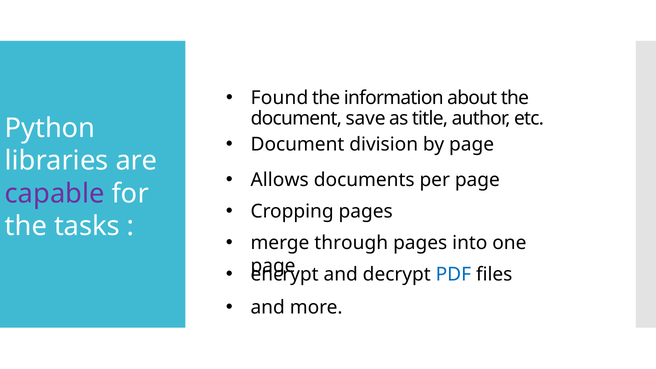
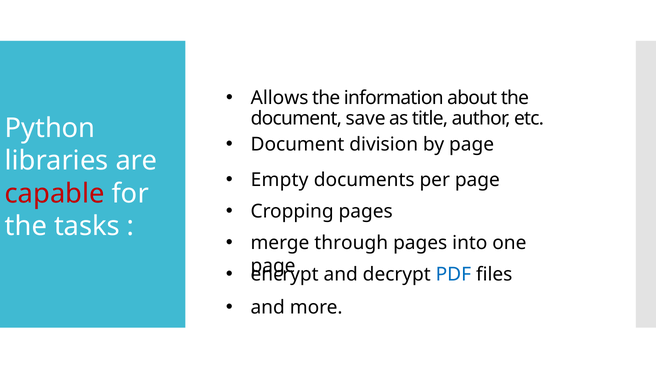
Found: Found -> Allows (280, 98)
Allows: Allows -> Empty (280, 180)
capable colour: purple -> red (55, 194)
